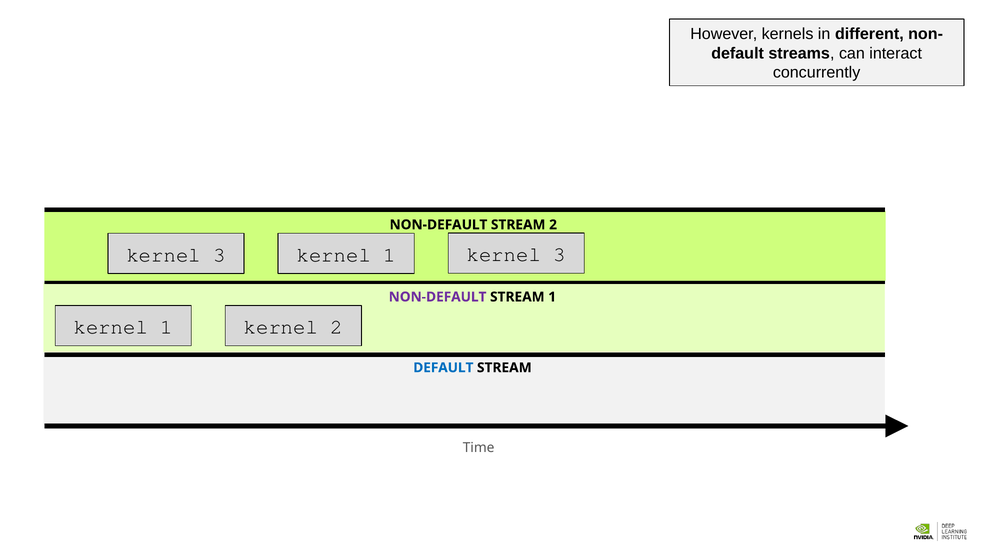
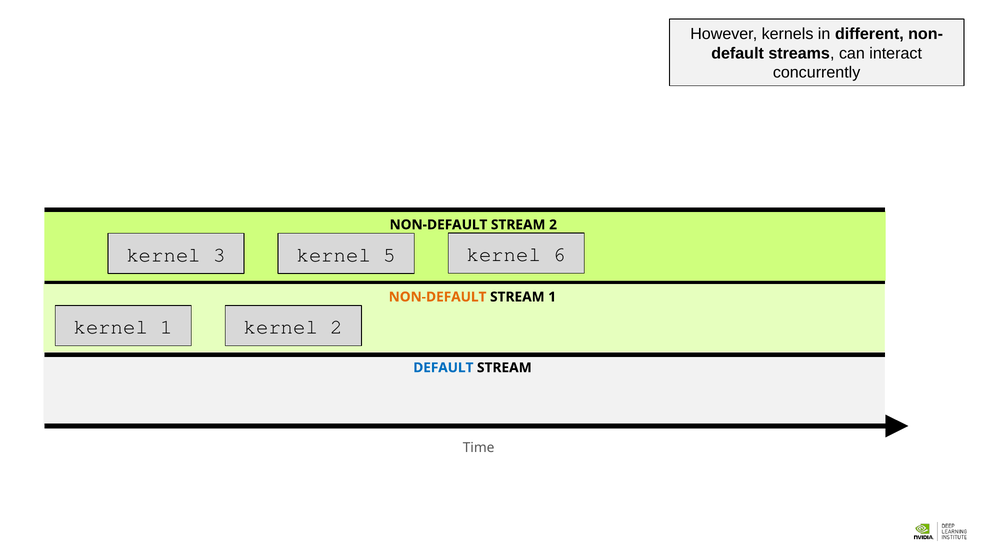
3 kernel 1: 1 -> 5 (389, 255)
3: 3 -> 6 (560, 254)
NON-DEFAULT colour: purple -> orange (438, 297)
